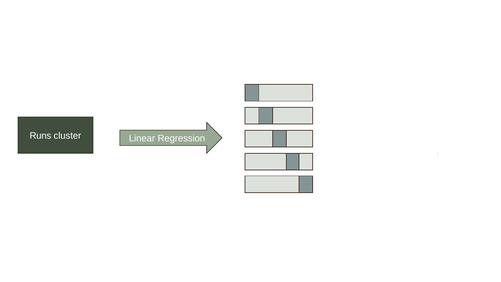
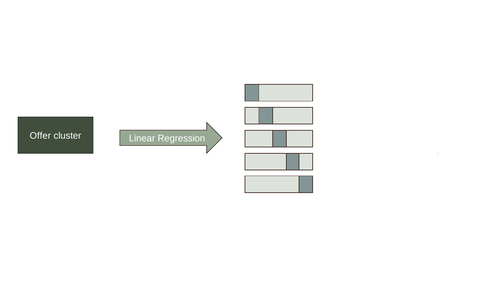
Runs: Runs -> Offer (40, 136)
